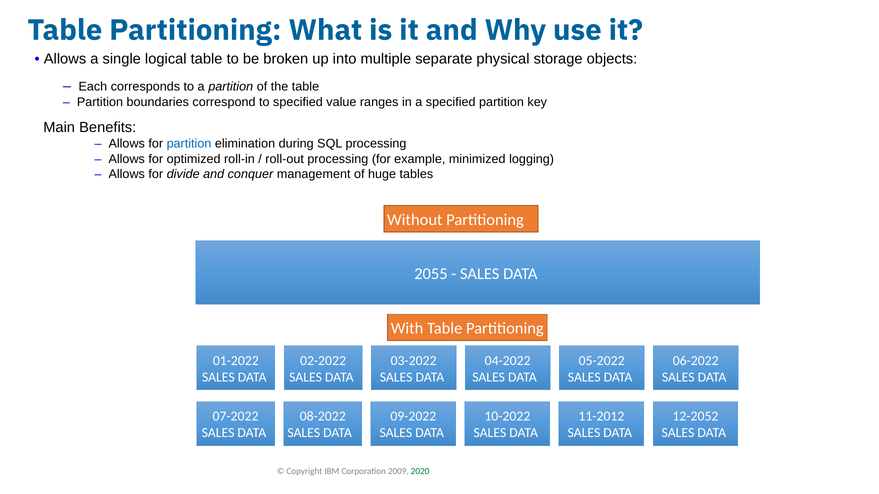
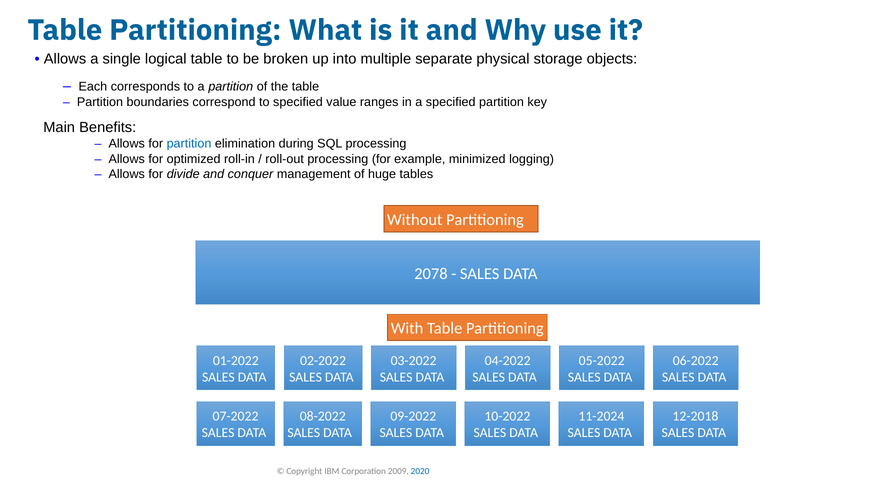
2055: 2055 -> 2078 (431, 274)
11-2012: 11-2012 -> 11-2024 (601, 417)
12-2052: 12-2052 -> 12-2018 (695, 417)
2020 colour: green -> blue (420, 472)
